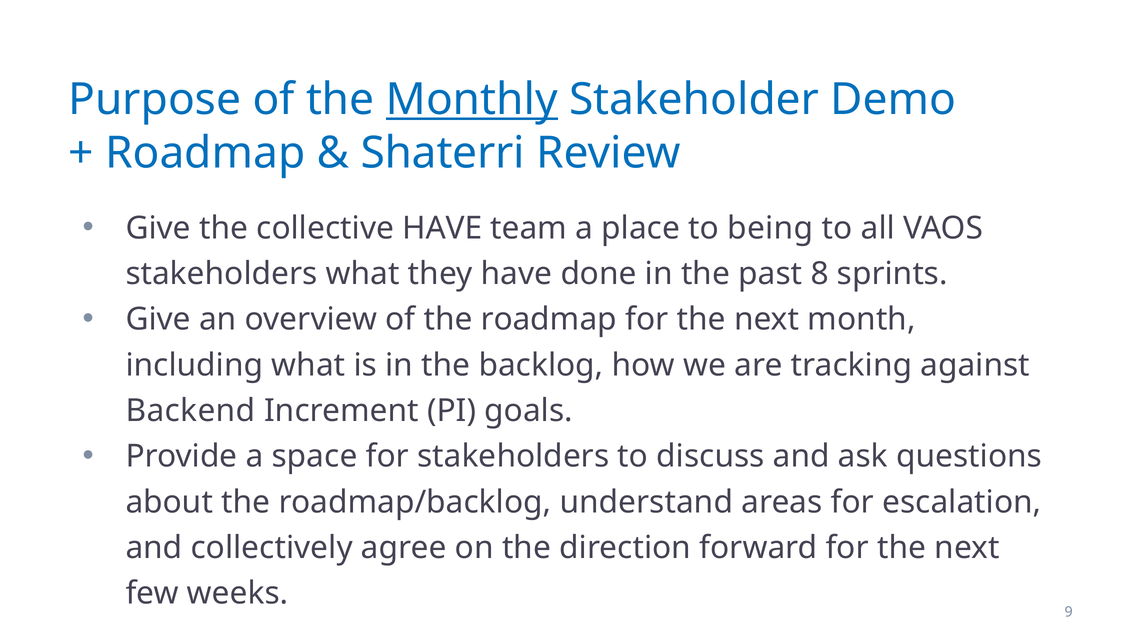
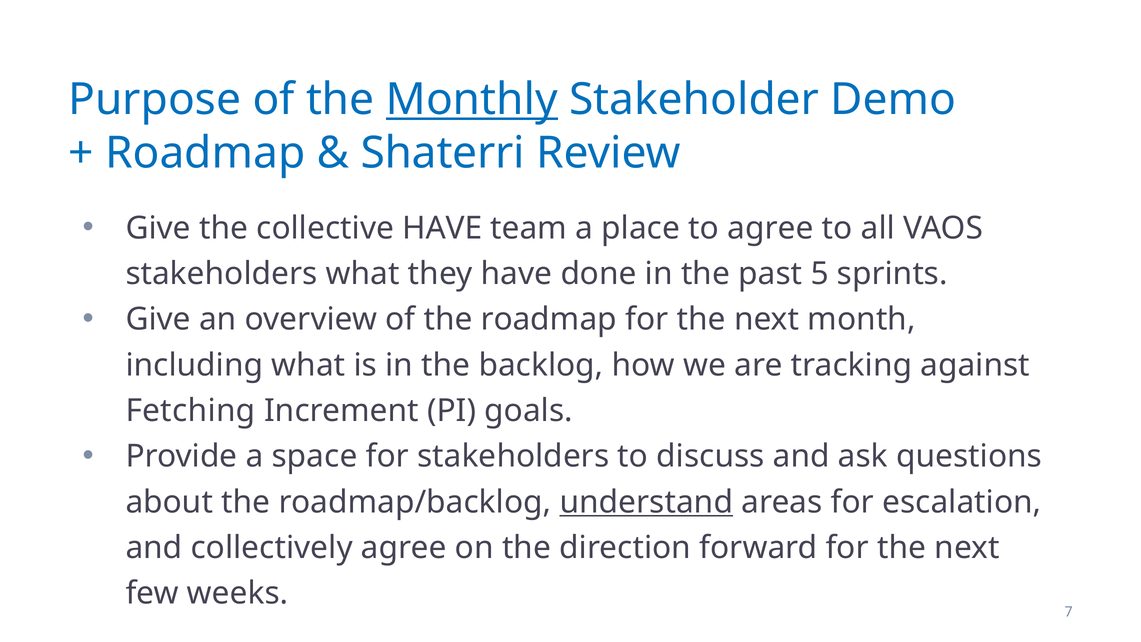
to being: being -> agree (770, 228)
8: 8 -> 5 (820, 274)
Backend: Backend -> Fetching (190, 411)
understand underline: none -> present (646, 502)
9: 9 -> 7 (1069, 612)
